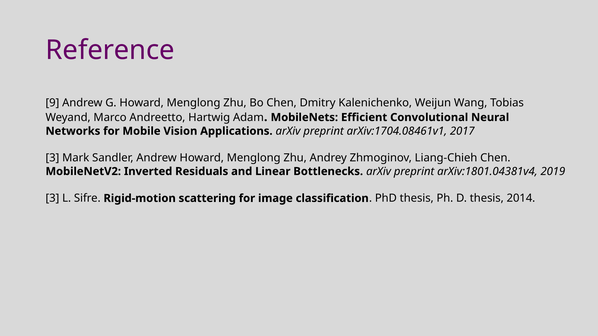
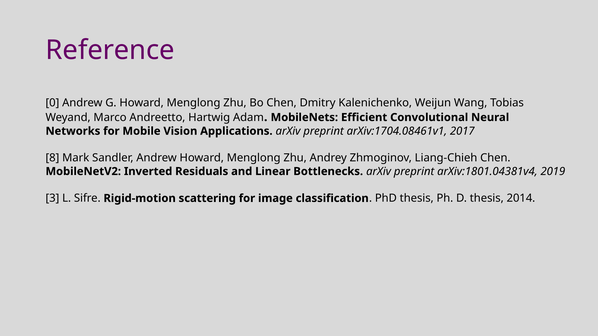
9: 9 -> 0 (52, 103)
3: 3 -> 8 (52, 158)
